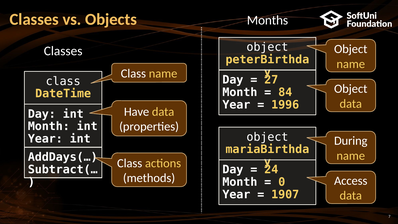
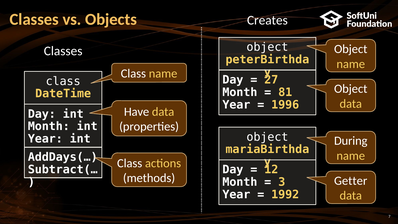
Months: Months -> Creates (267, 20)
84: 84 -> 81 (285, 92)
24: 24 -> 12 (271, 170)
Access: Access -> Getter (351, 181)
0: 0 -> 3 (282, 182)
1907: 1907 -> 1992 (285, 194)
